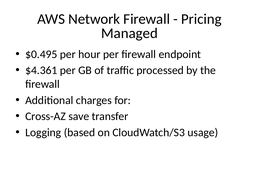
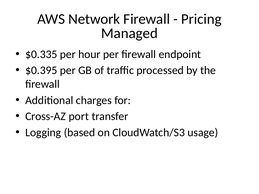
$0.495: $0.495 -> $0.335 (41, 54)
$4.361: $4.361 -> $0.395 (41, 70)
save: save -> port (79, 117)
